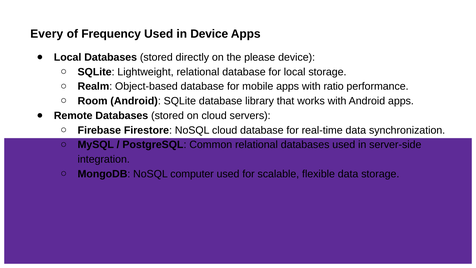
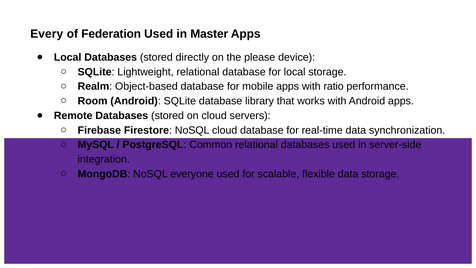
Frequency: Frequency -> Federation (111, 34)
in Device: Device -> Master (209, 34)
computer: computer -> everyone (192, 174)
